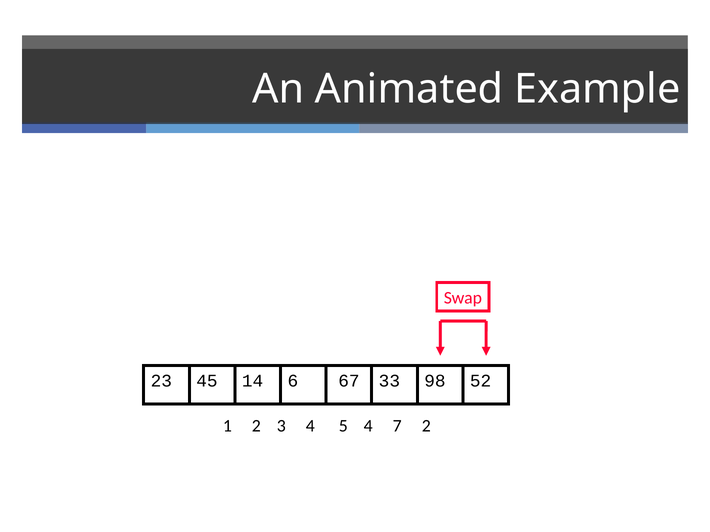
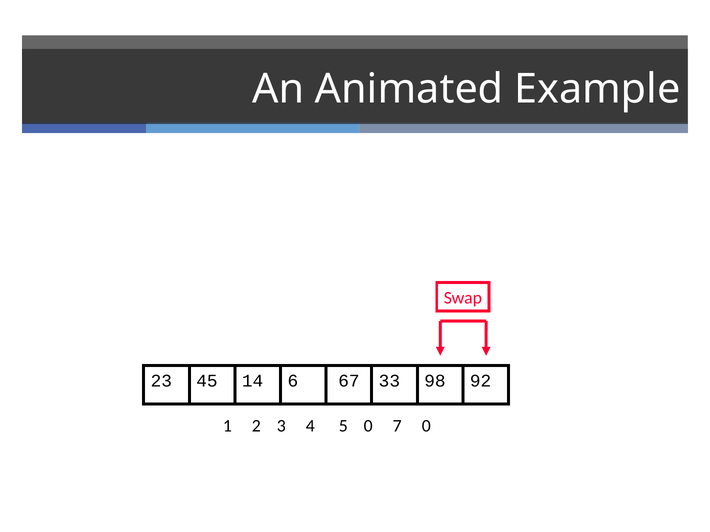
52: 52 -> 92 (481, 381)
5 4: 4 -> 0 (368, 426)
7 2: 2 -> 0 (426, 426)
